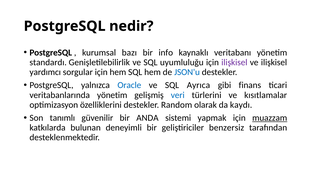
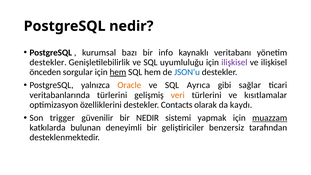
standardı: standardı -> destekler (48, 62)
yardımcı: yardımcı -> önceden (45, 72)
hem underline: none -> present (118, 72)
Oracle colour: blue -> orange (129, 85)
finans: finans -> sağlar (250, 85)
veritabanlarında yönetim: yönetim -> türlerini (112, 95)
veri colour: blue -> orange (178, 95)
Random: Random -> Contacts (177, 105)
tanımlı: tanımlı -> trigger (62, 118)
bir ANDA: ANDA -> NEDIR (148, 118)
